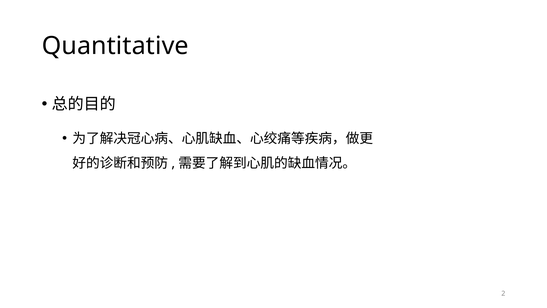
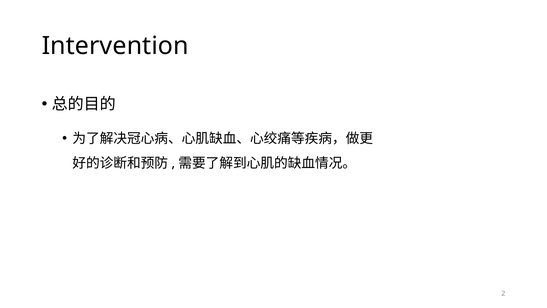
Quantitative: Quantitative -> Intervention (115, 46)
